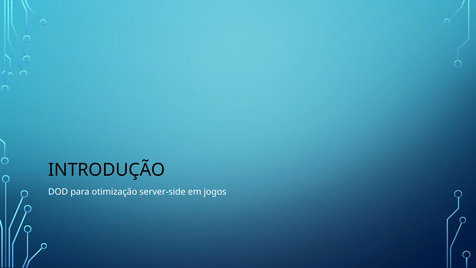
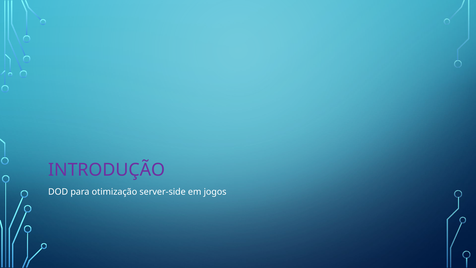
INTRODUÇÃO colour: black -> purple (107, 170)
